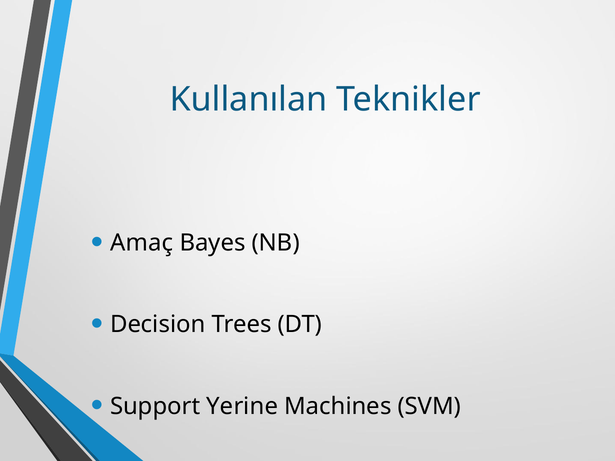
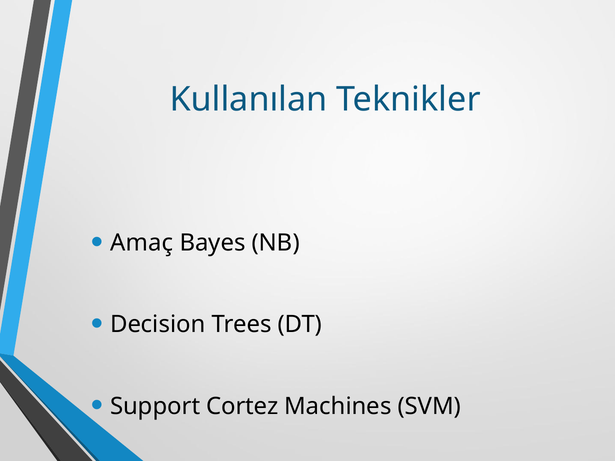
Yerine: Yerine -> Cortez (242, 406)
